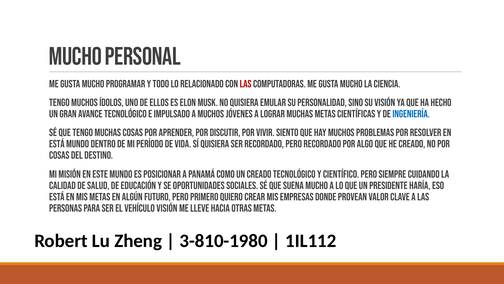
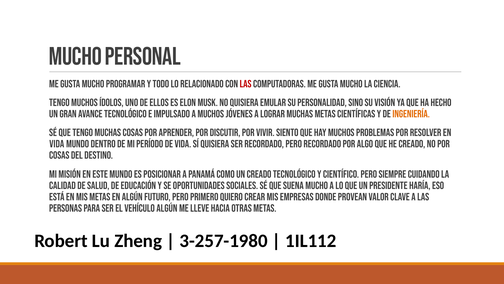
ingeniería colour: blue -> orange (411, 114)
está: está -> vida (57, 144)
vehículo visión: visión -> algún (167, 208)
3-810-1980: 3-810-1980 -> 3-257-1980 (224, 240)
